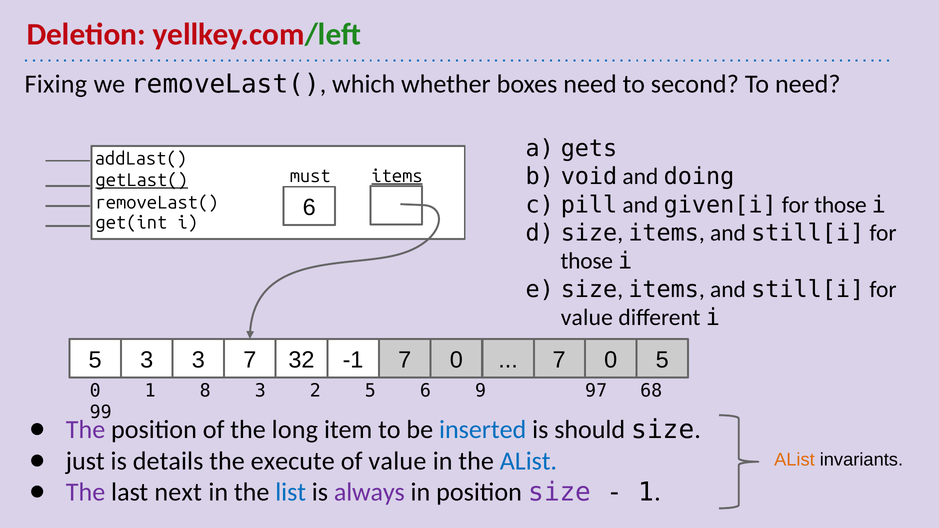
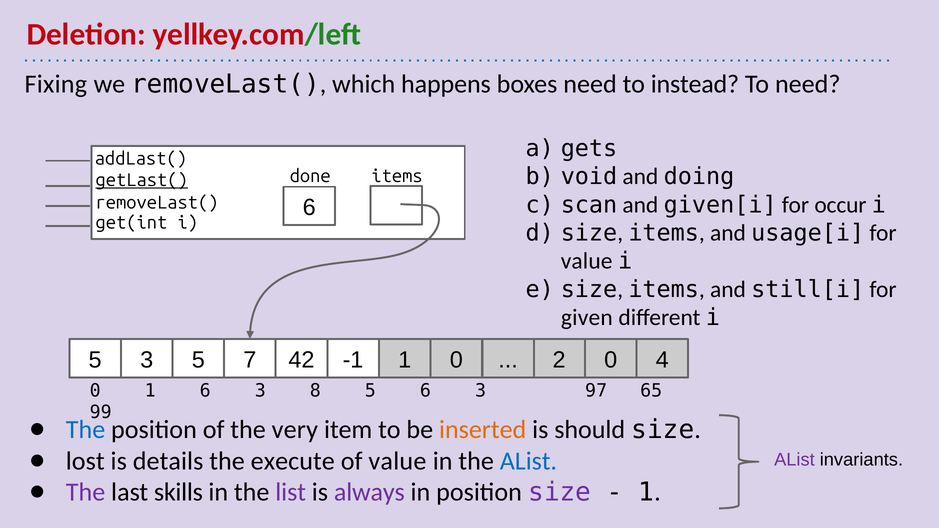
whether: whether -> happens (446, 84)
second: second -> instead (695, 84)
must: must -> done (310, 176)
items underline: present -> none (397, 176)
pill: pill -> scan (589, 205)
those: those -> occur (840, 205)
still[i: still[i -> usage[i (808, 233)
those: those -> value (587, 261)
value: value -> given (587, 318)
3 3: 3 -> 5 (198, 360)
32: 32 -> 42 (301, 360)
-1 7: 7 -> 1 (405, 360)
0 7: 7 -> 2 (559, 360)
0 5: 5 -> 4 (662, 360)
1 8: 8 -> 6 (205, 391)
2: 2 -> 8 (315, 391)
5 6 9: 9 -> 3 (481, 391)
68: 68 -> 65 (651, 391)
The colour: purple -> blue (86, 430)
long: long -> very (295, 430)
inserted colour: blue -> orange (483, 430)
just: just -> lost (85, 461)
AList colour: orange -> purple (794, 460)
next: next -> skills (178, 492)
list colour: blue -> purple (291, 492)
